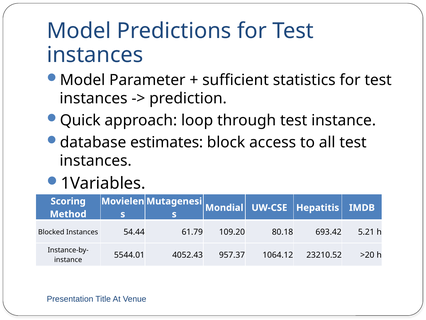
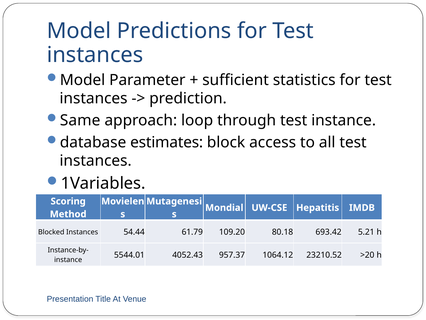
Quick: Quick -> Same (80, 120)
